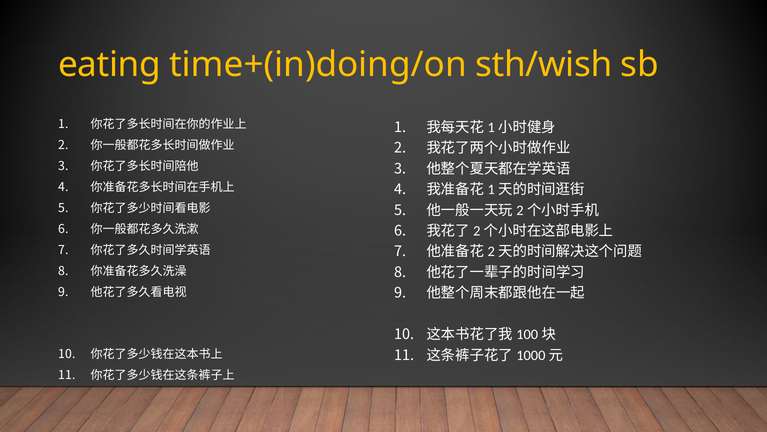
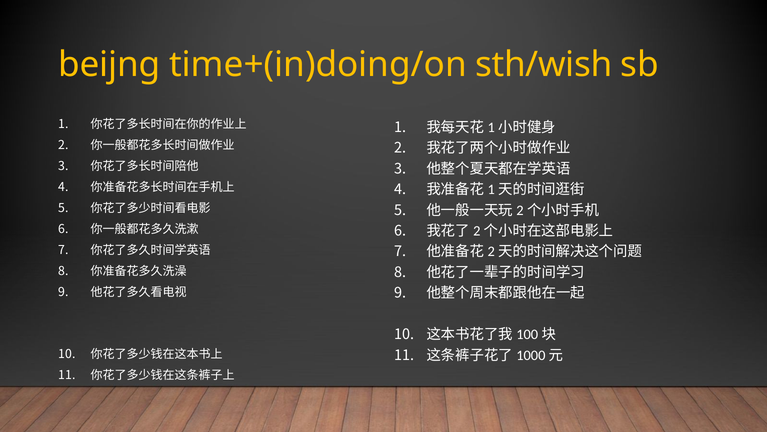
eating: eating -> beijng (109, 64)
